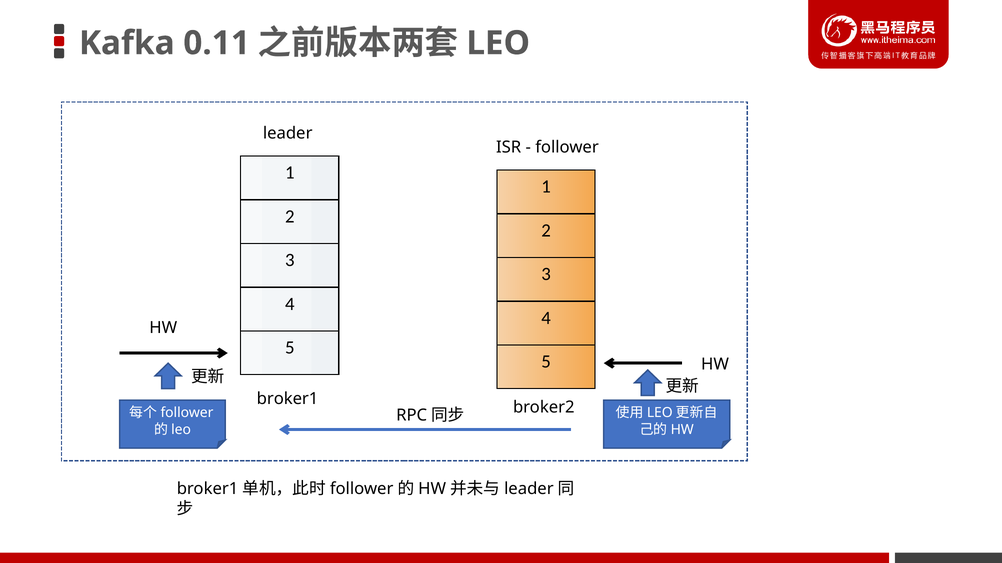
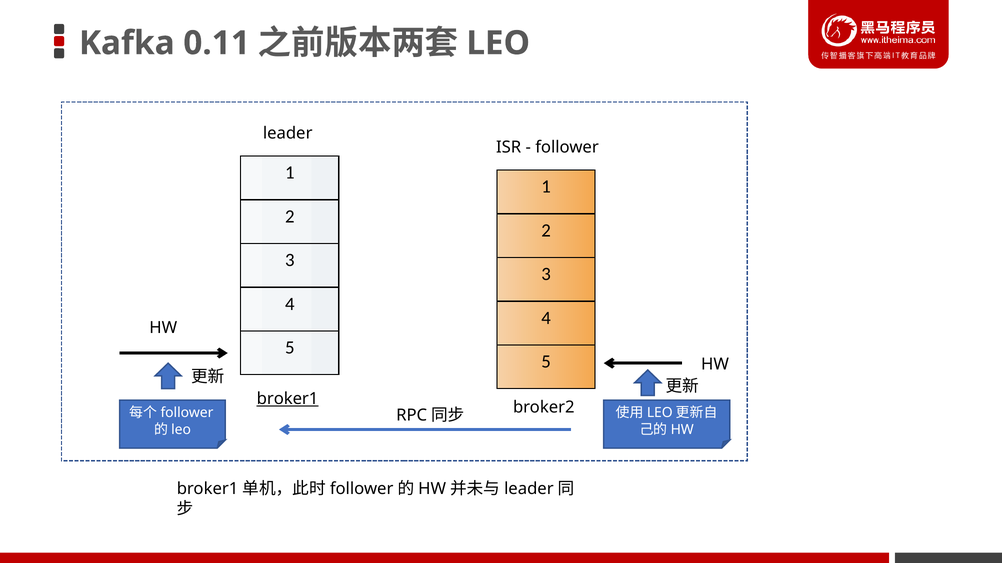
broker1 underline: none -> present (288, 399)
